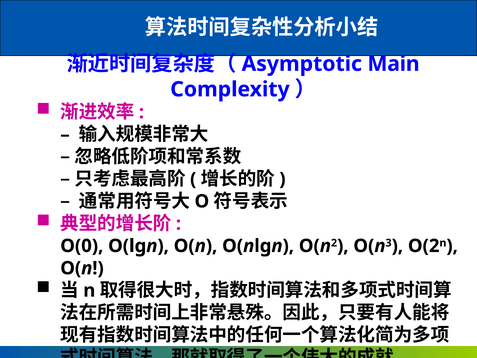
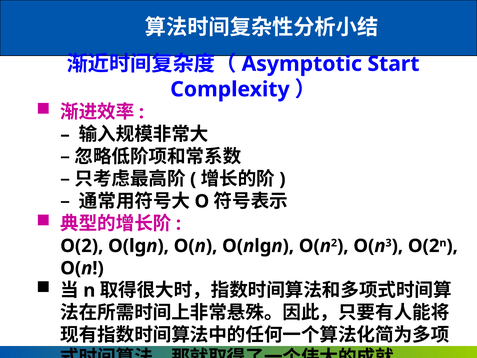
Main: Main -> Start (393, 64)
O(0: O(0 -> O(2 (82, 246)
